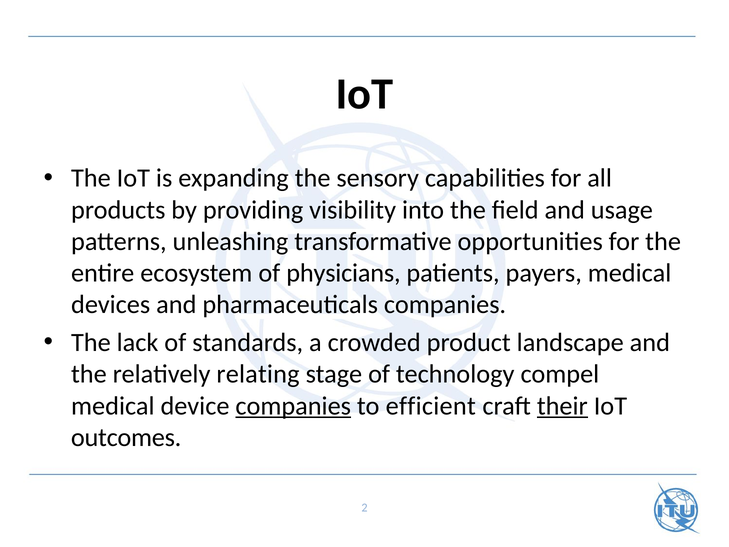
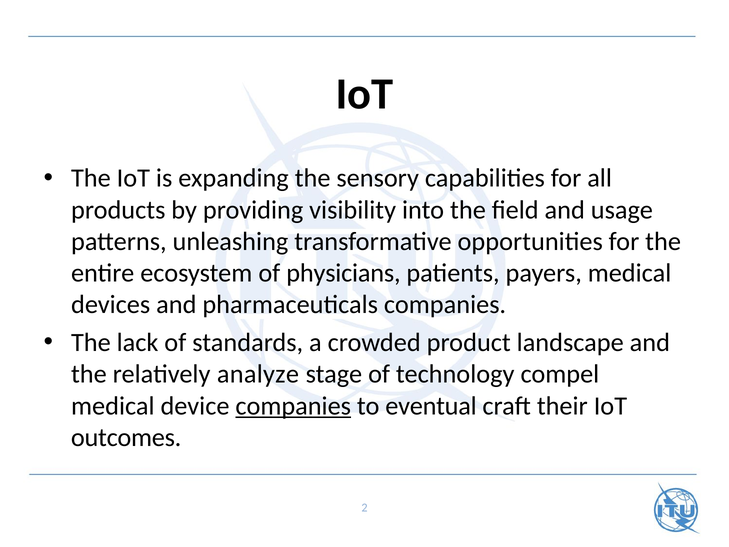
relating: relating -> analyze (258, 374)
efficient: efficient -> eventual (431, 406)
their underline: present -> none (562, 406)
